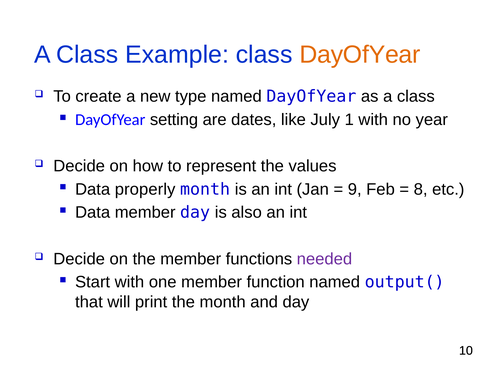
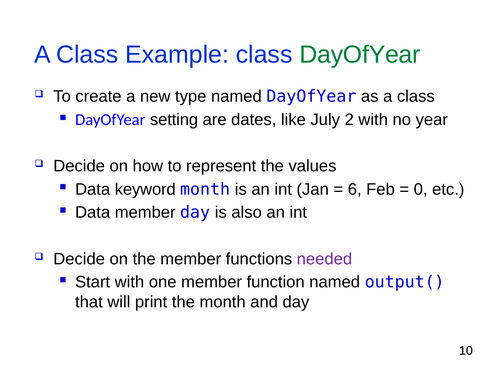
DayOfYear colour: orange -> green (360, 55)
1: 1 -> 2 (349, 120)
properly: properly -> keyword (145, 190)
9: 9 -> 6 (355, 190)
8: 8 -> 0 (421, 190)
